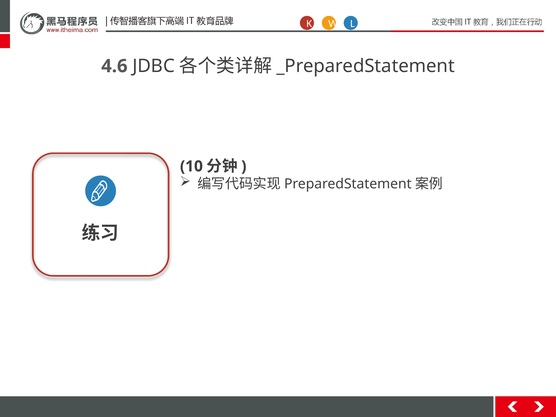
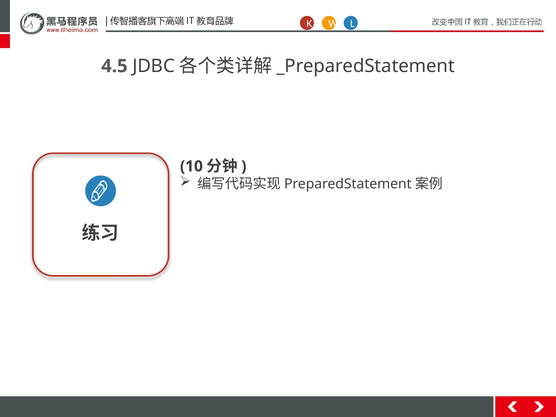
4.6: 4.6 -> 4.5 (114, 66)
